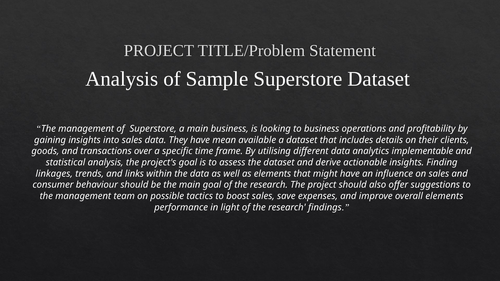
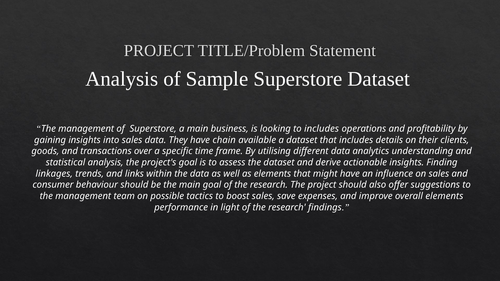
to business: business -> includes (322, 129)
mean: mean -> chain (224, 140)
implementable: implementable -> understanding (422, 151)
